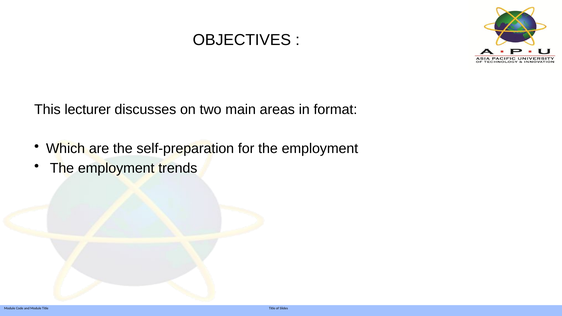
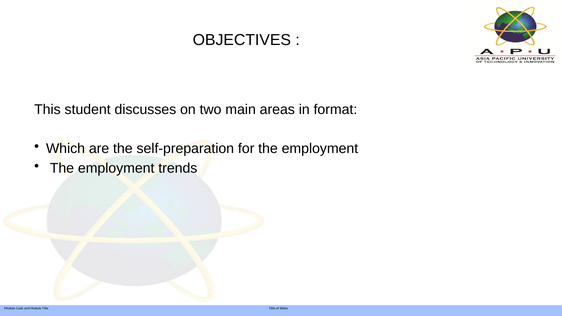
lecturer: lecturer -> student (88, 109)
